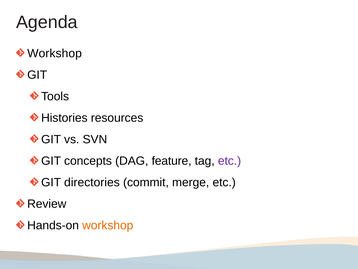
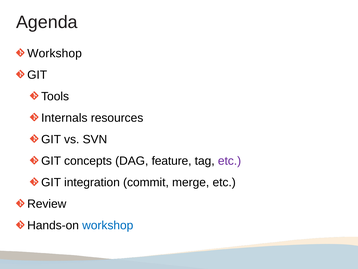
Histories: Histories -> Internals (64, 118)
directories: directories -> integration (92, 182)
workshop colour: orange -> blue (108, 225)
